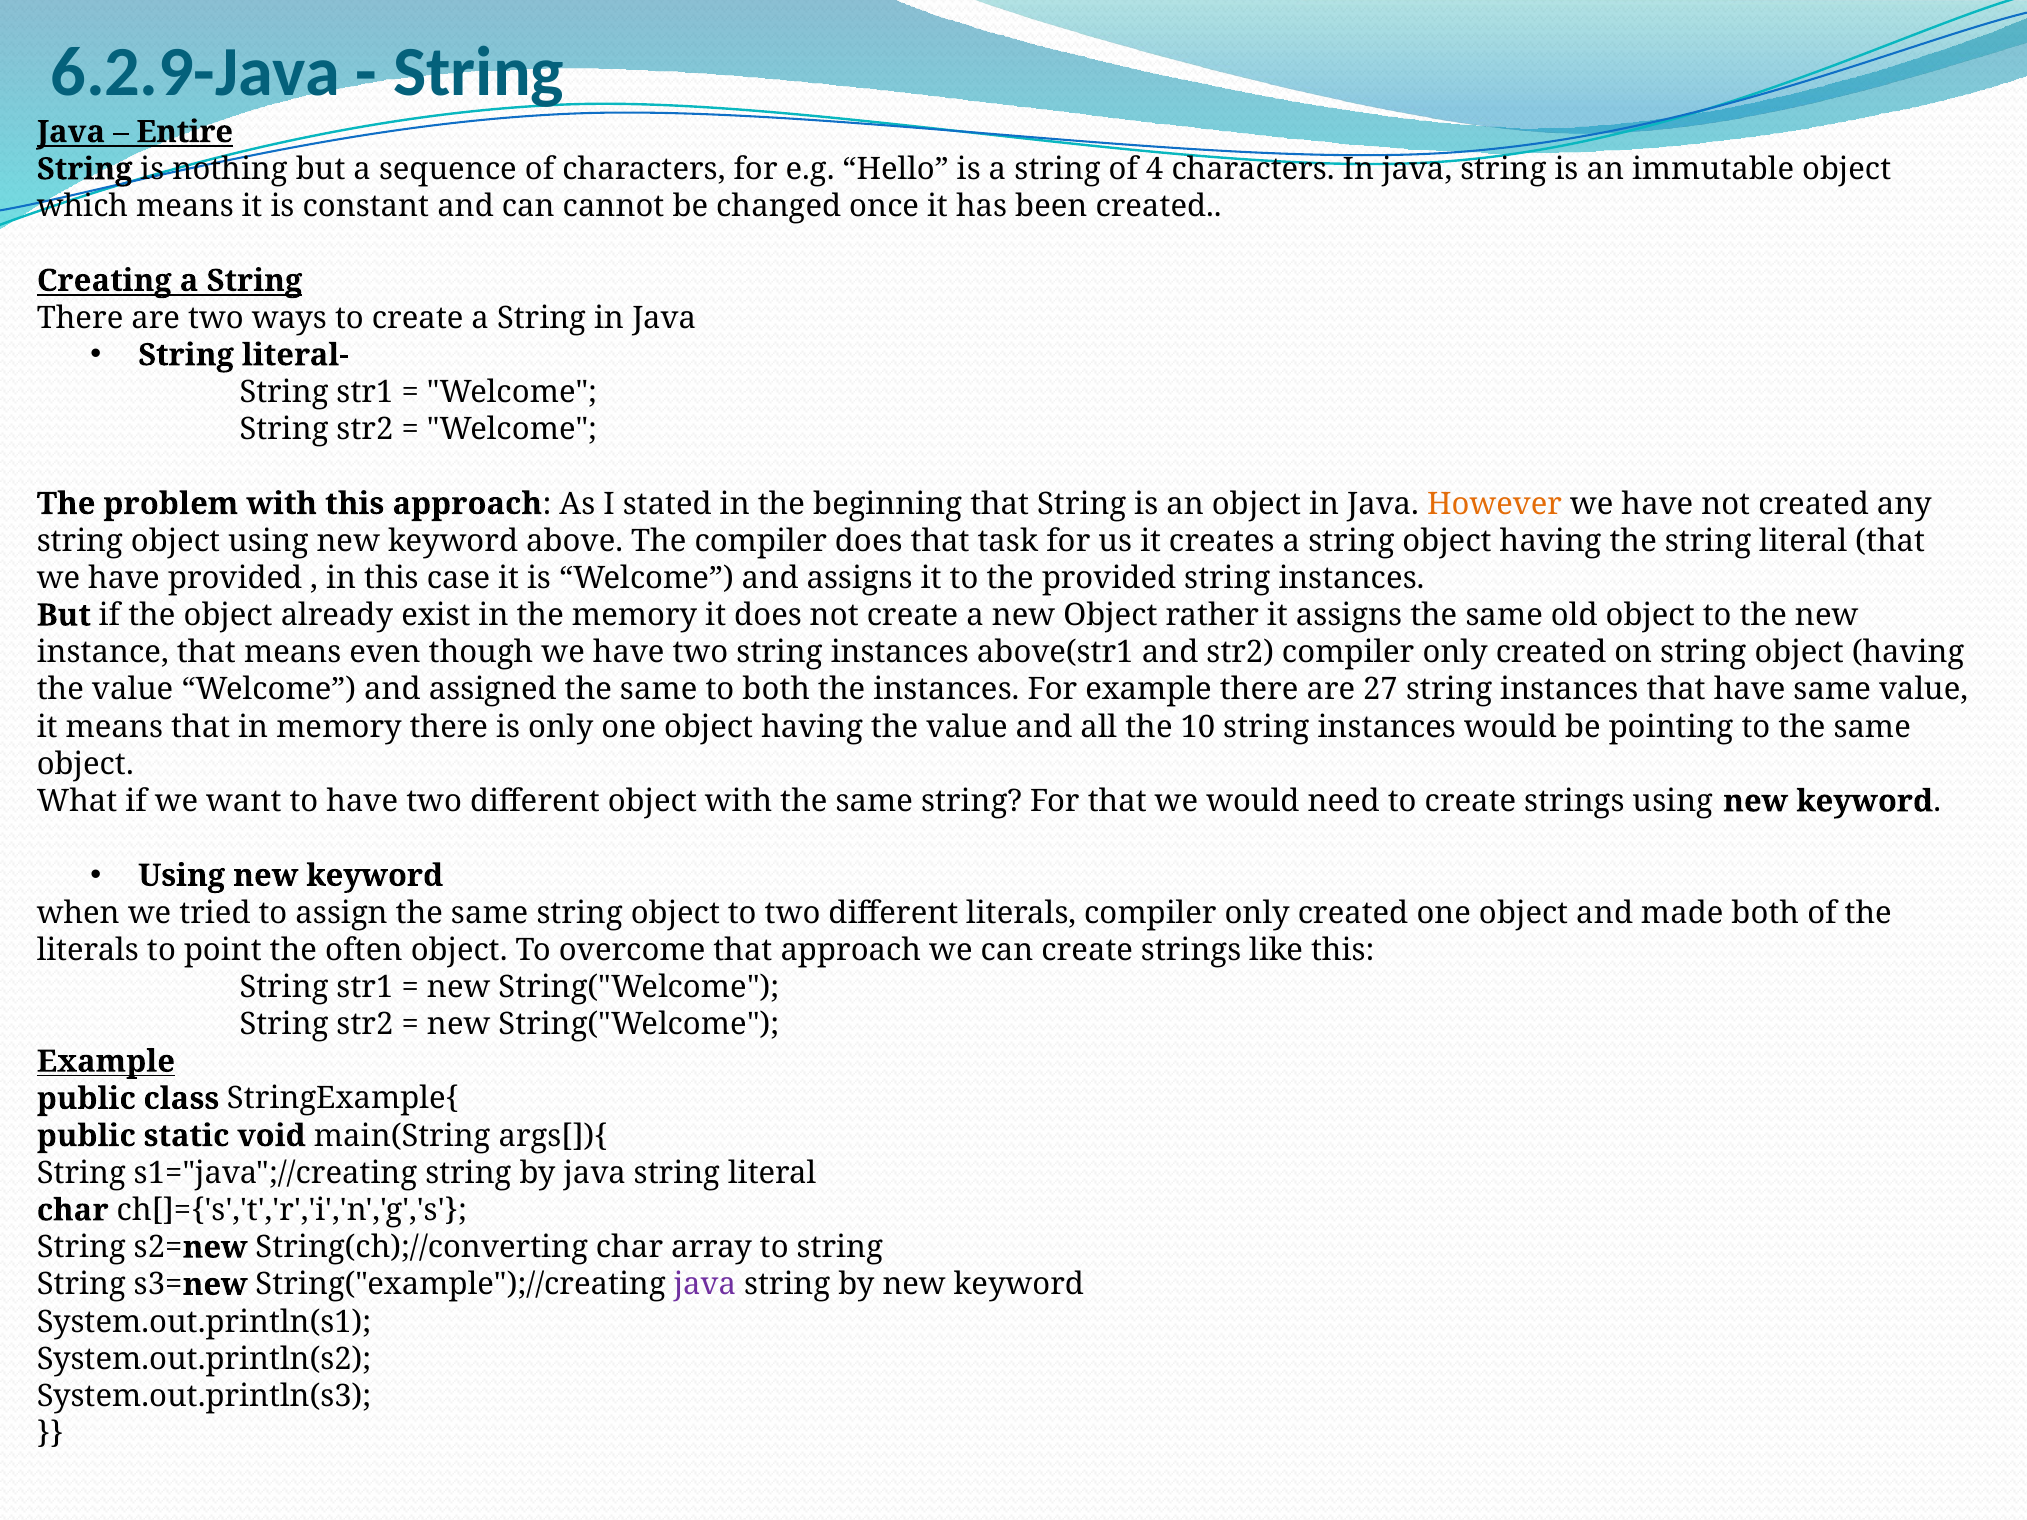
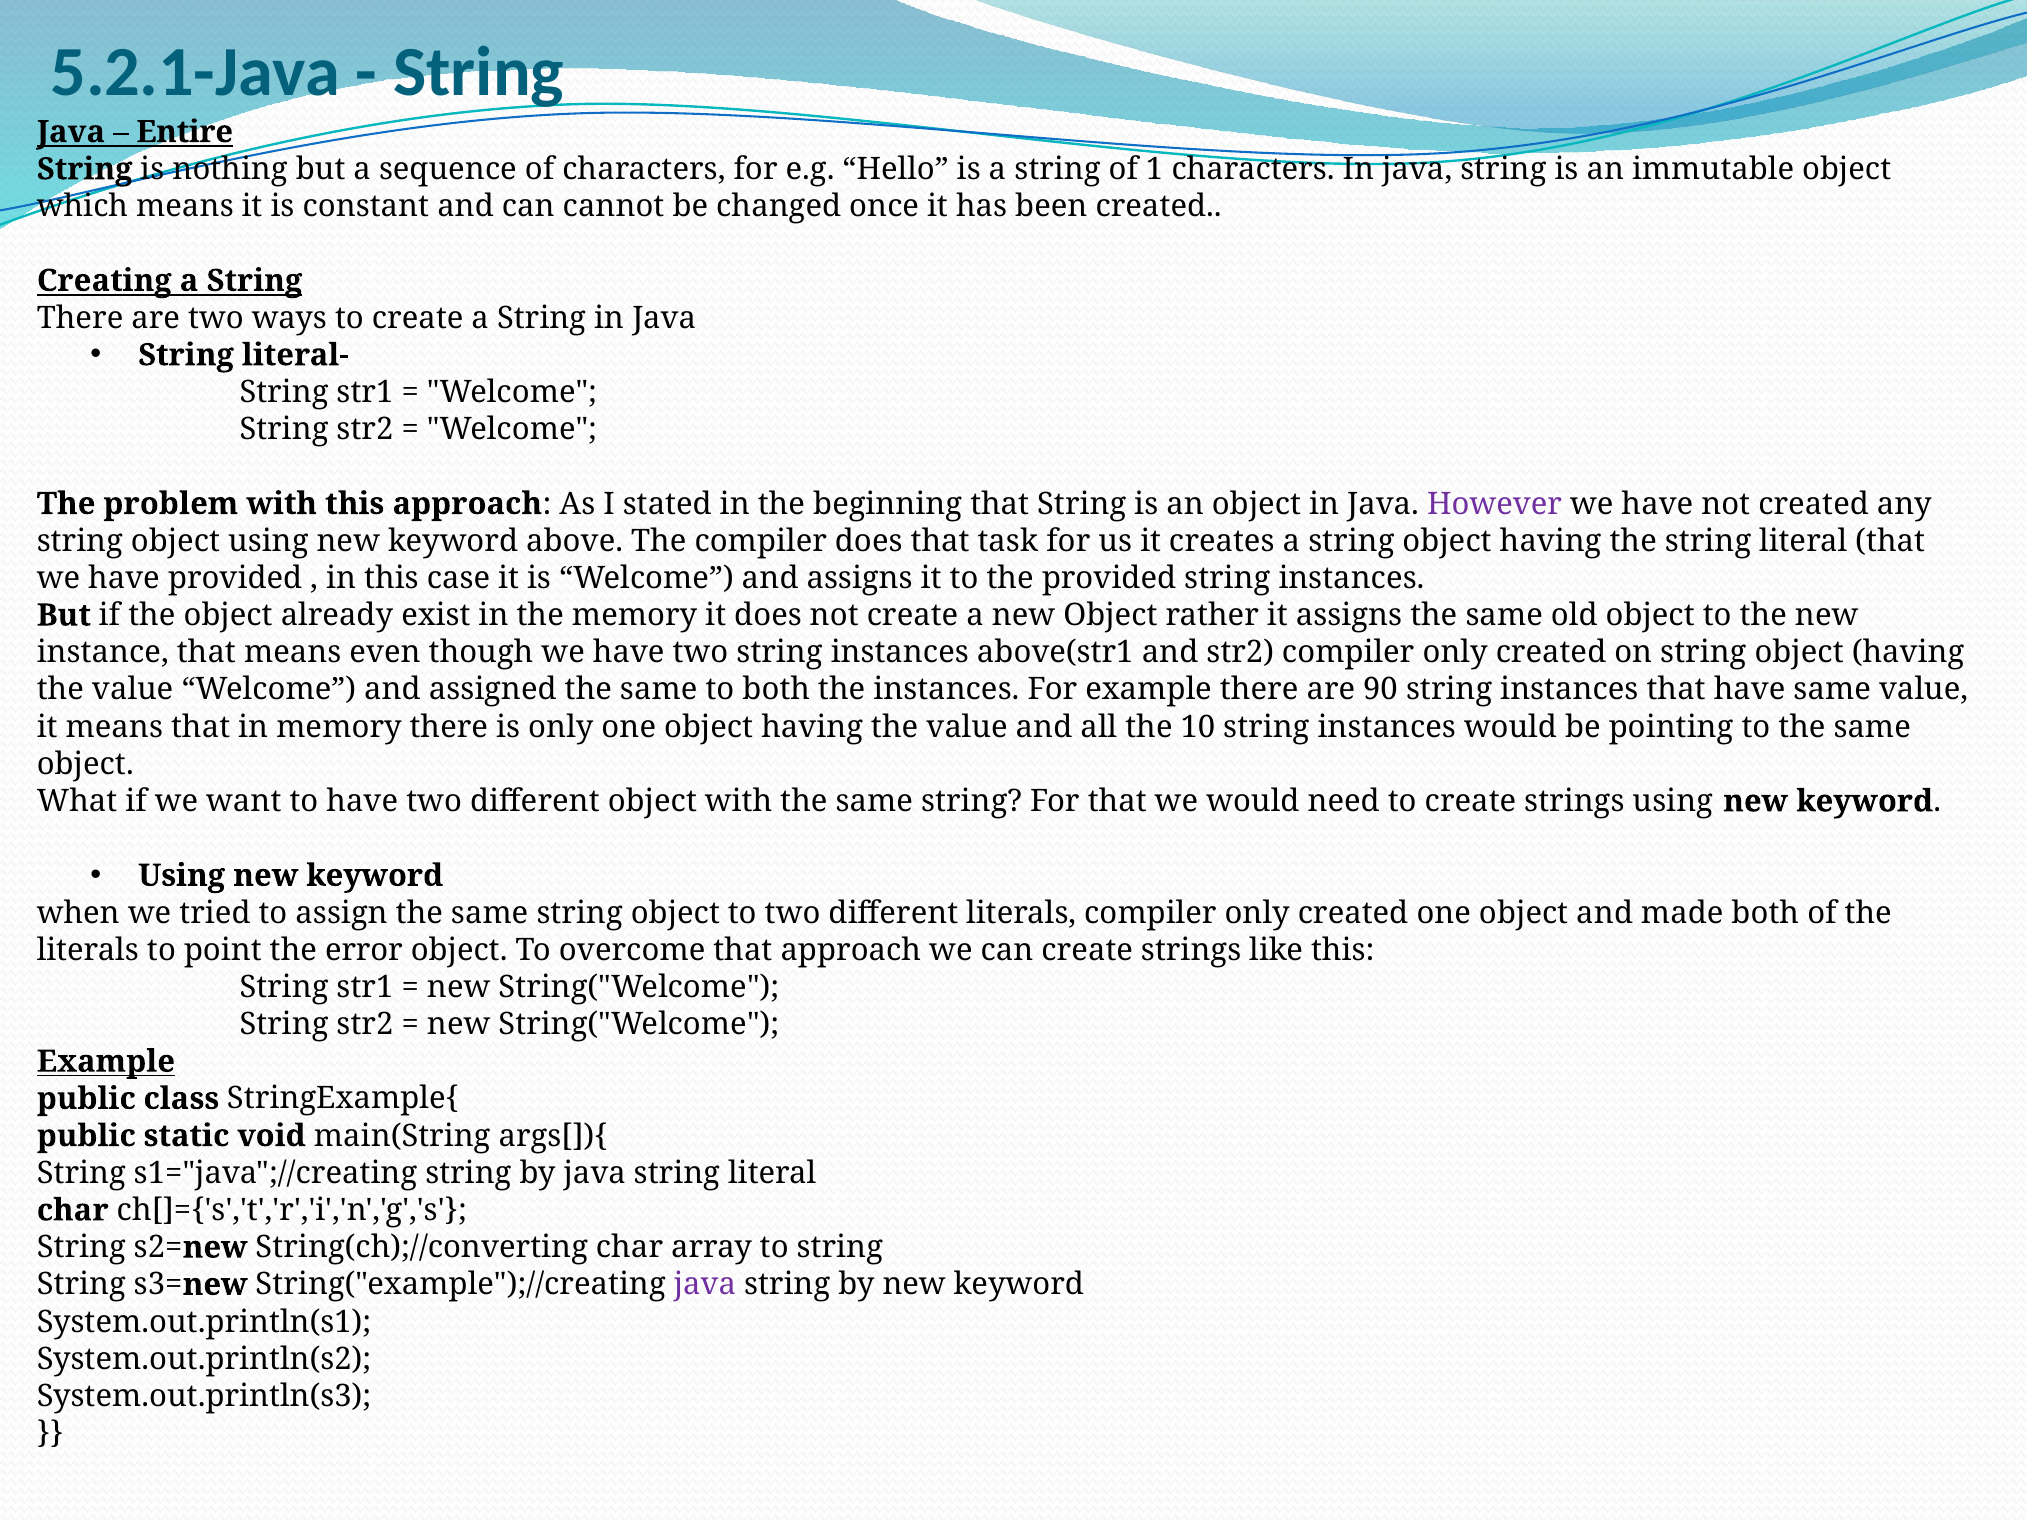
6.2.9-Java: 6.2.9-Java -> 5.2.1-Java (196, 72)
4: 4 -> 1 (1155, 169)
However colour: orange -> purple (1495, 504)
27: 27 -> 90 (1380, 690)
often: often -> error (364, 950)
